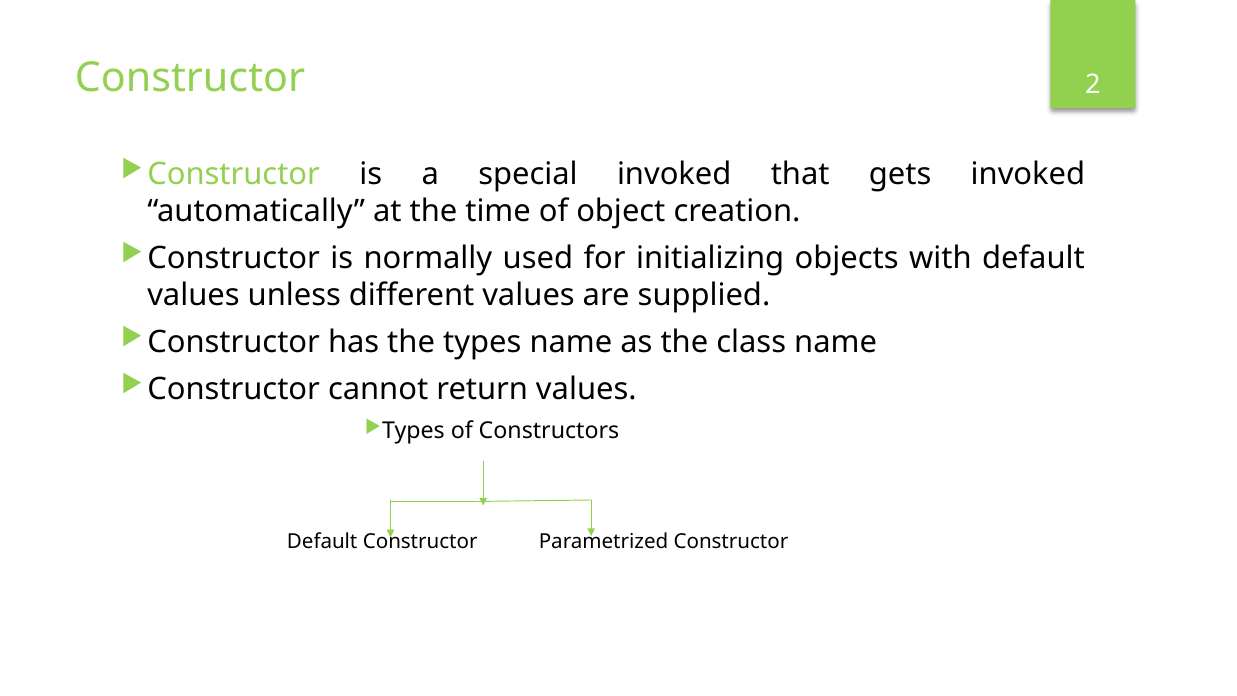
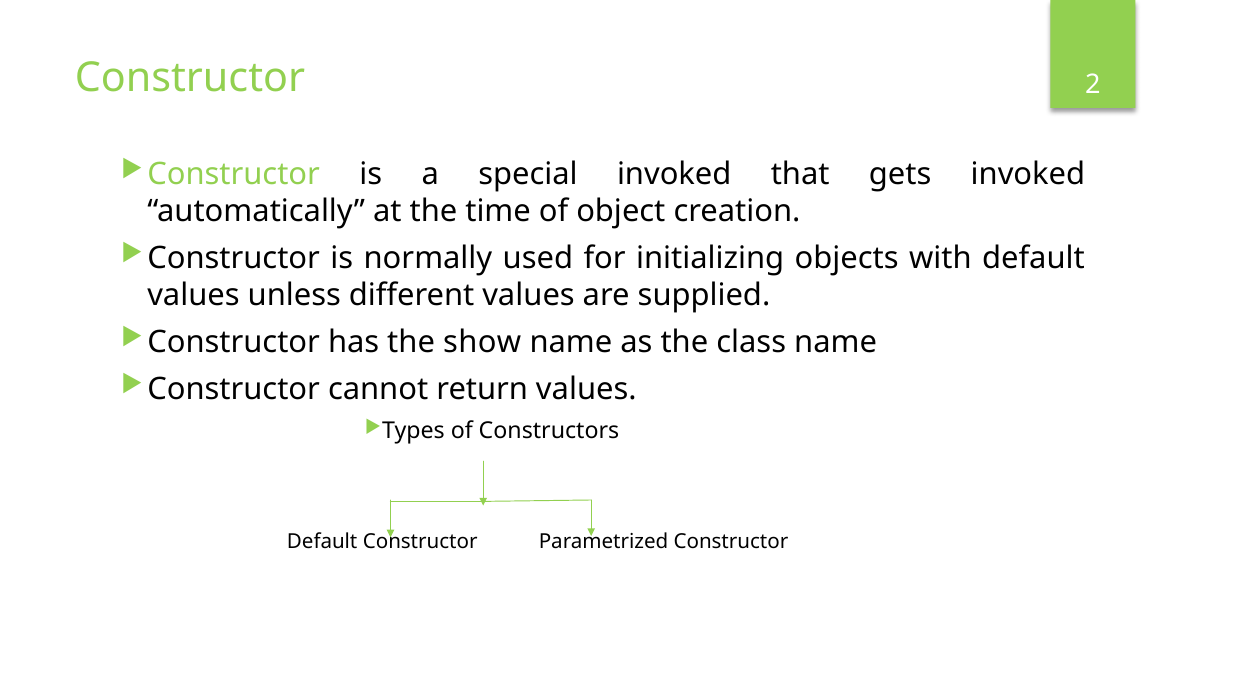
the types: types -> show (482, 342)
